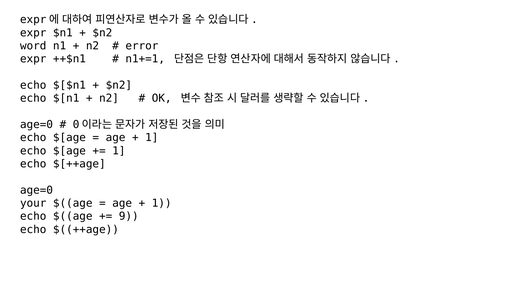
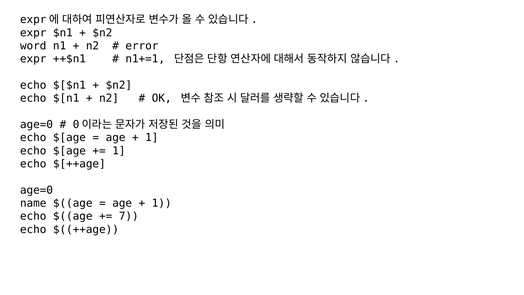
your: your -> name (33, 203)
9: 9 -> 7 (129, 216)
